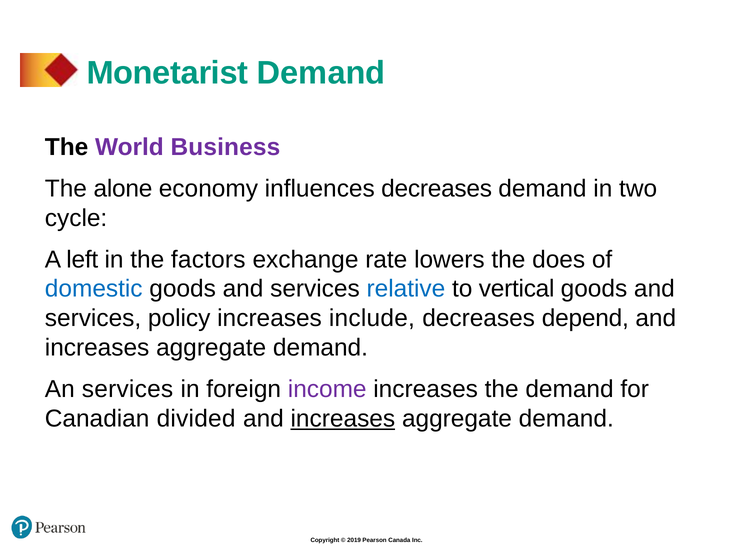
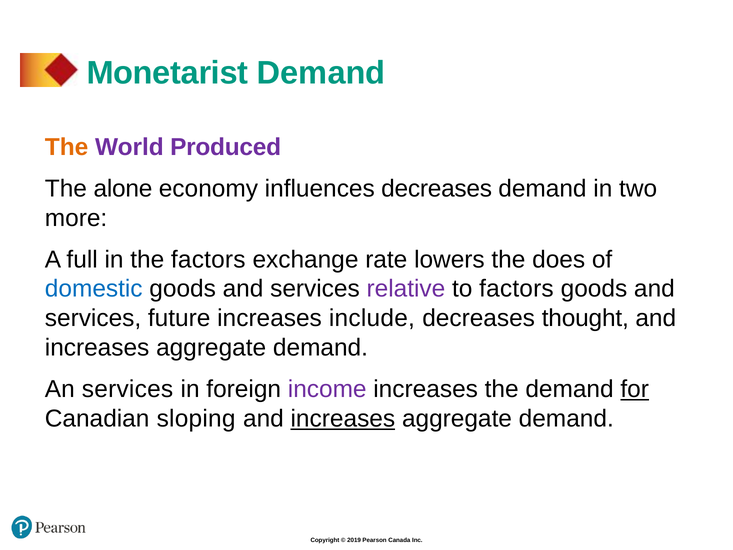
The colour: black -> orange (67, 147)
Business: Business -> Produced (226, 147)
cycle: cycle -> more (76, 218)
left: left -> full (82, 259)
relative colour: blue -> purple (406, 289)
to vertical: vertical -> factors (516, 289)
policy: policy -> future (179, 318)
depend: depend -> thought (585, 318)
for underline: none -> present (635, 389)
divided: divided -> sloping (196, 418)
